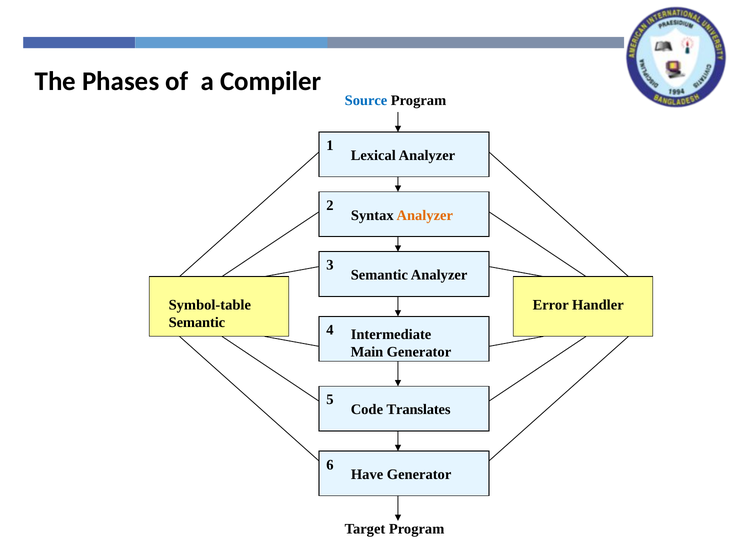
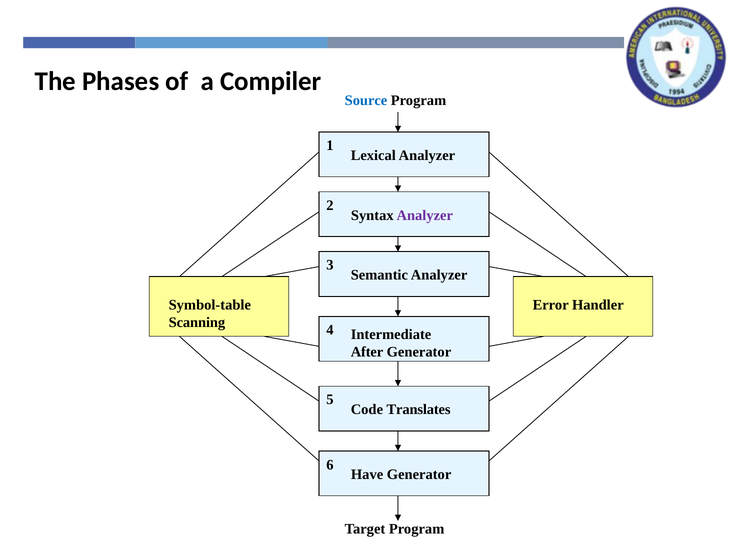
Analyzer colour: orange -> purple (425, 215)
Semantic: Semantic -> Scanning (197, 322)
Main: Main -> After (367, 352)
